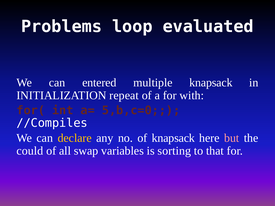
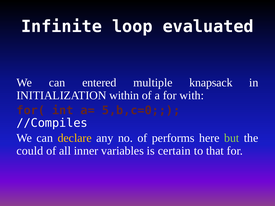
Problems: Problems -> Infinite (62, 27)
repeat: repeat -> within (124, 95)
of knapsack: knapsack -> performs (173, 138)
but colour: pink -> light green (232, 138)
swap: swap -> inner (86, 151)
sorting: sorting -> certain (174, 151)
